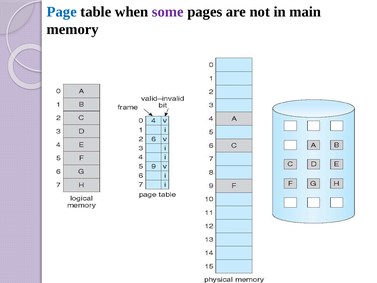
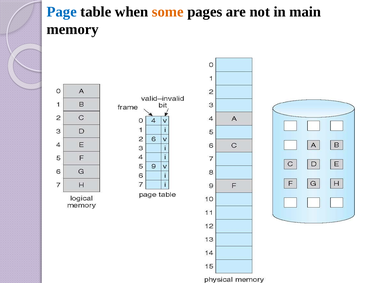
some colour: purple -> orange (168, 12)
